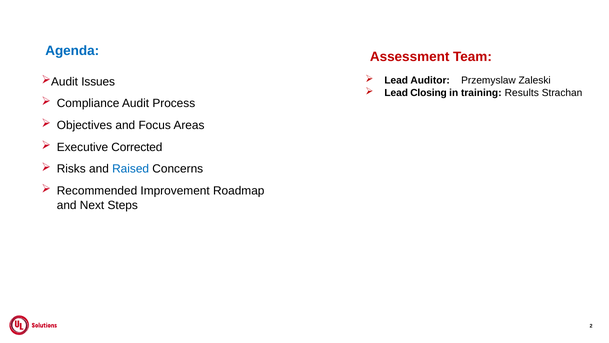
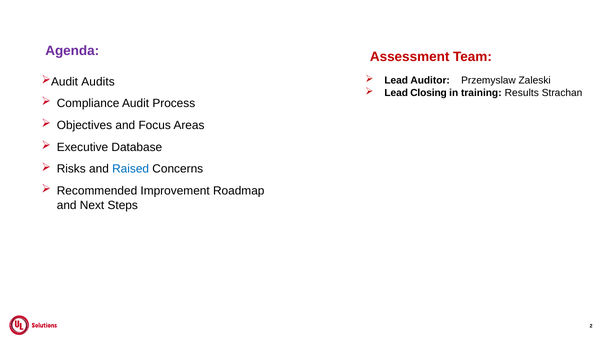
Agenda colour: blue -> purple (72, 51)
Issues: Issues -> Audits (98, 81)
Corrected: Corrected -> Database (137, 147)
